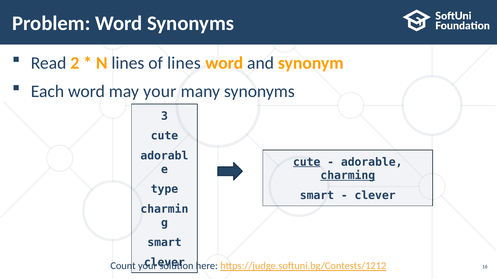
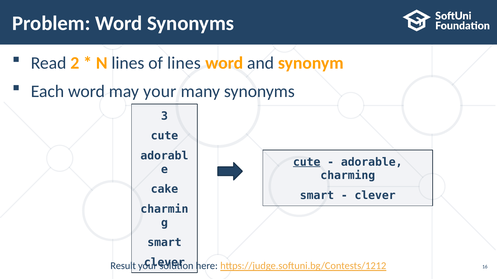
charming underline: present -> none (348, 176)
type: type -> cake (164, 189)
Count: Count -> Result (123, 266)
